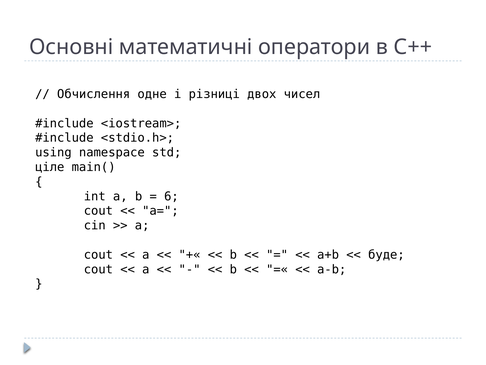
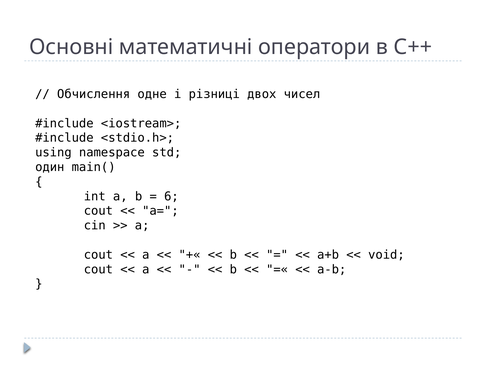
ціле: ціле -> один (50, 167)
буде: буде -> void (386, 254)
